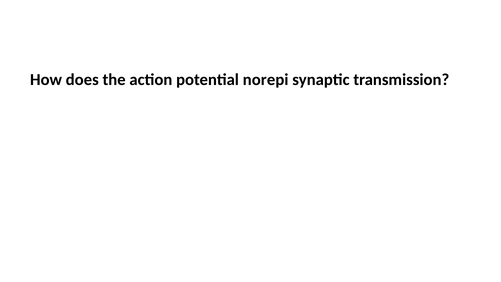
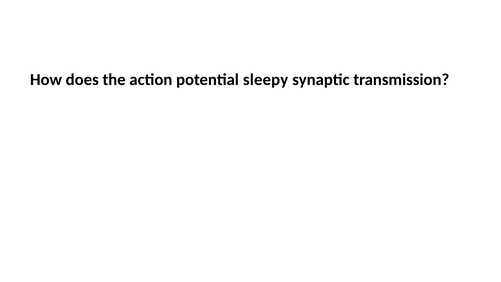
norepi: norepi -> sleepy (266, 79)
